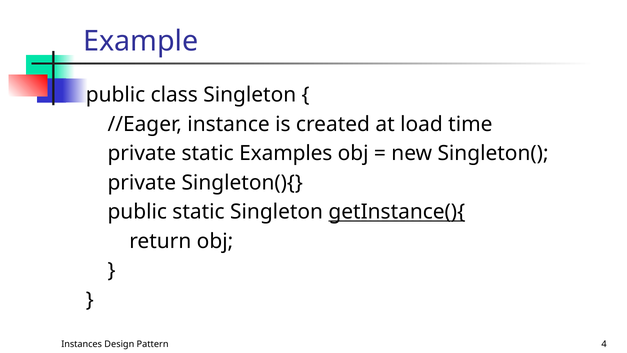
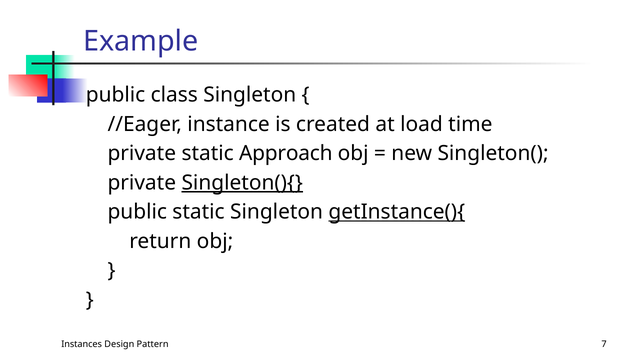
Examples: Examples -> Approach (286, 153)
Singleton(){ underline: none -> present (242, 183)
4: 4 -> 7 (604, 344)
